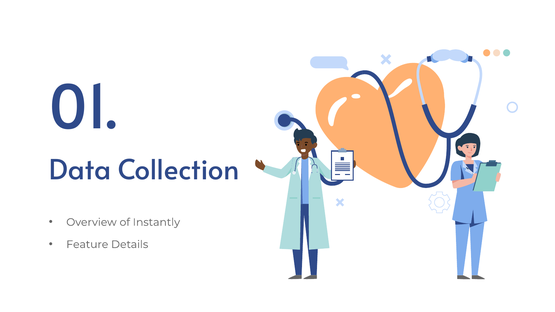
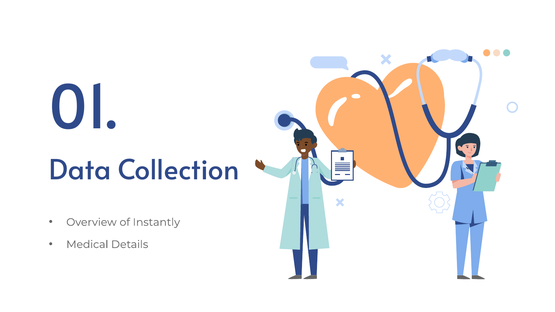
Feature: Feature -> Medical (87, 245)
